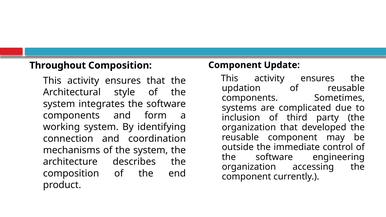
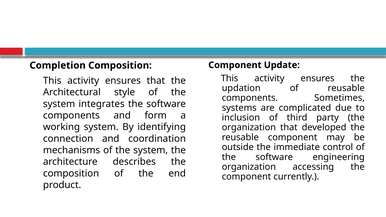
Throughout: Throughout -> Completion (58, 65)
